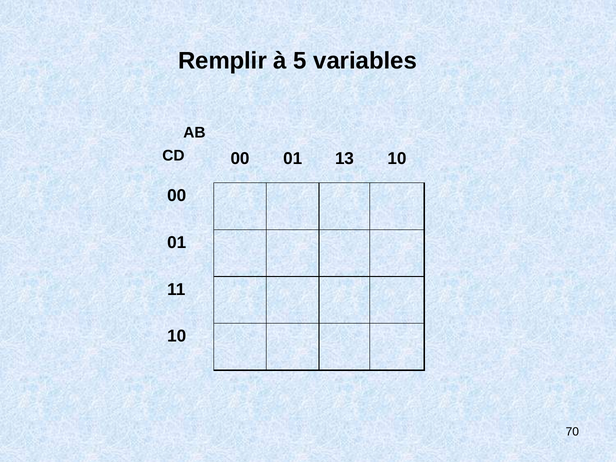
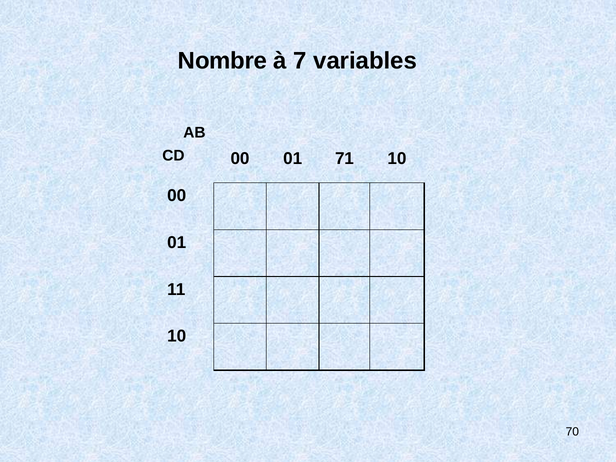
Remplir: Remplir -> Nombre (223, 61)
5: 5 -> 7 (300, 61)
13: 13 -> 71 (344, 159)
